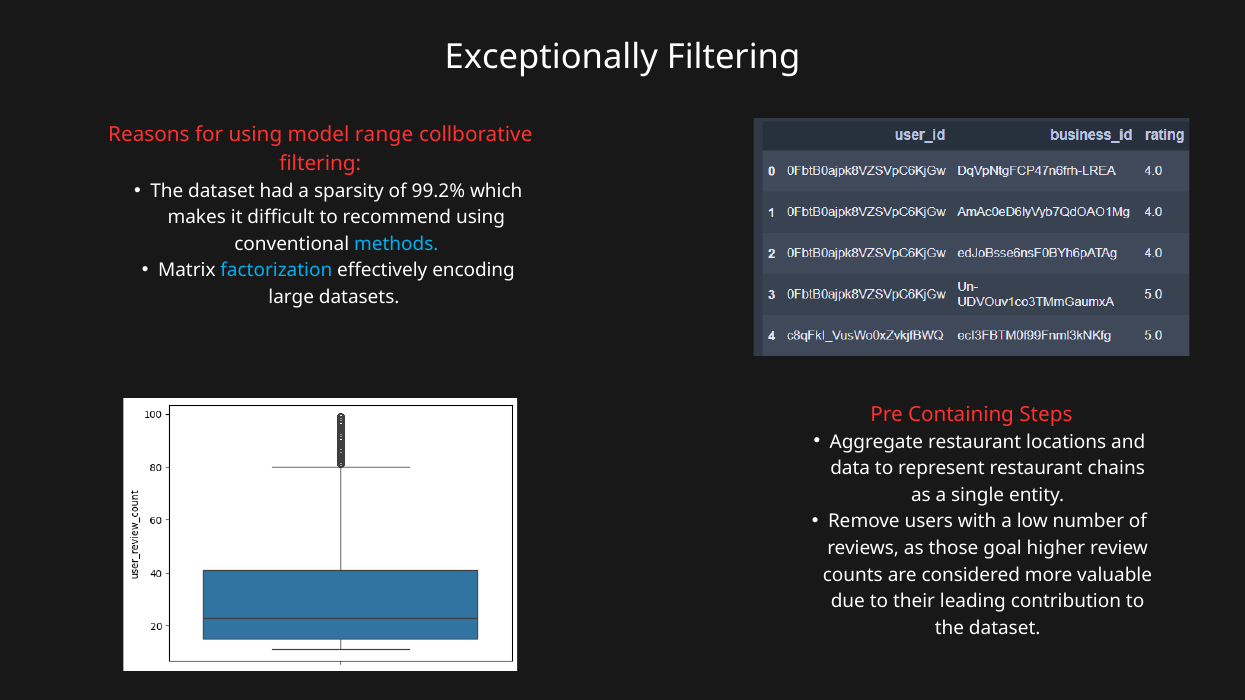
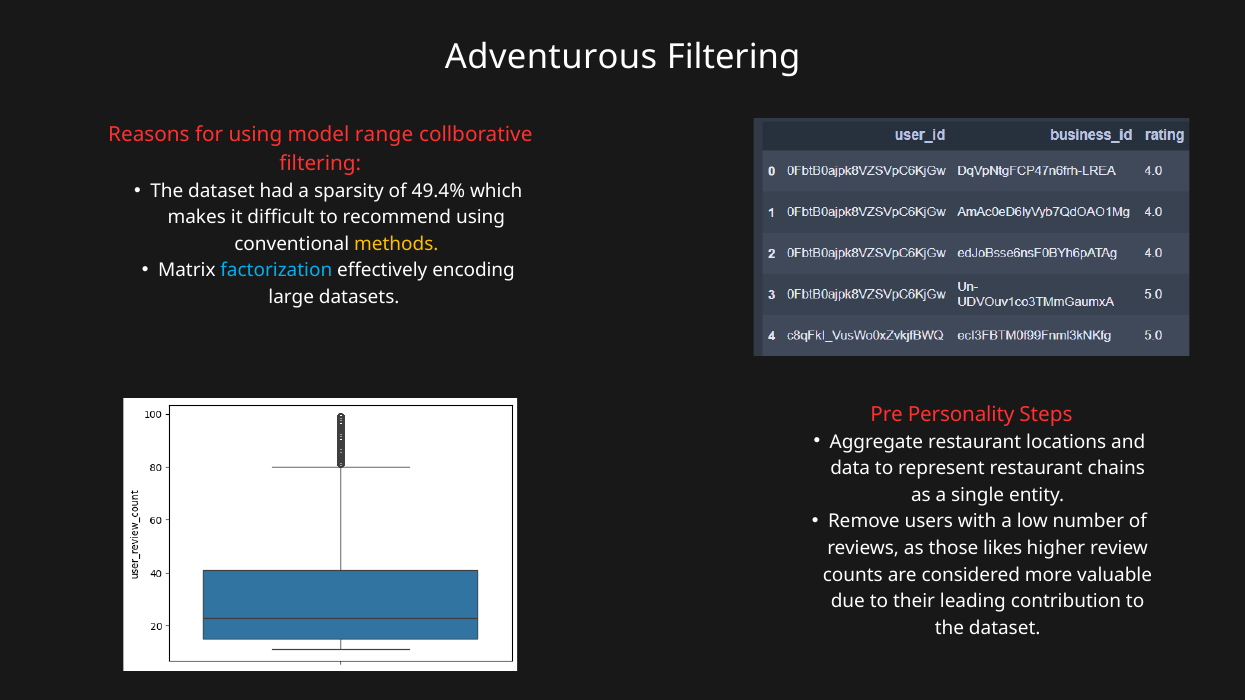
Exceptionally: Exceptionally -> Adventurous (551, 57)
99.2%: 99.2% -> 49.4% (438, 191)
methods colour: light blue -> yellow (396, 244)
Containing: Containing -> Personality (961, 414)
goal: goal -> likes (1003, 548)
